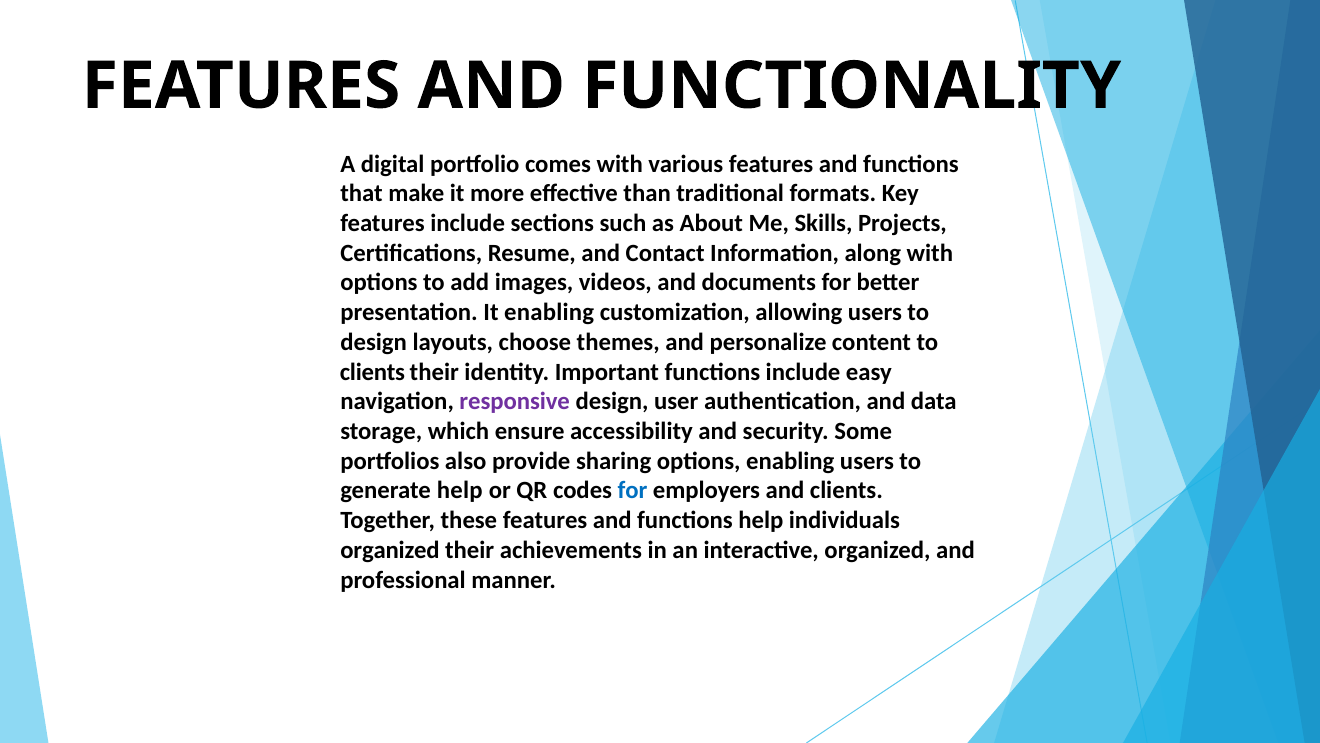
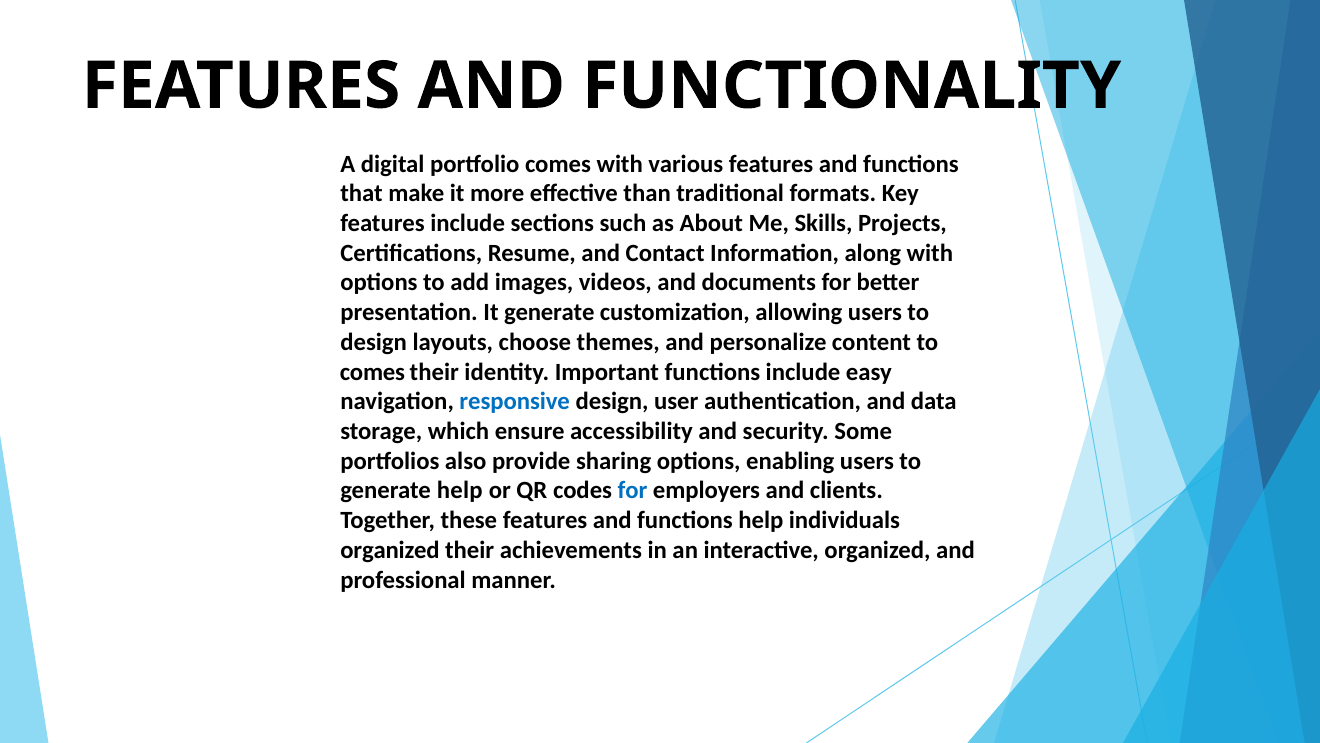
It enabling: enabling -> generate (549, 312)
clients: clients -> comes (372, 372)
responsive colour: purple -> blue (515, 401)
